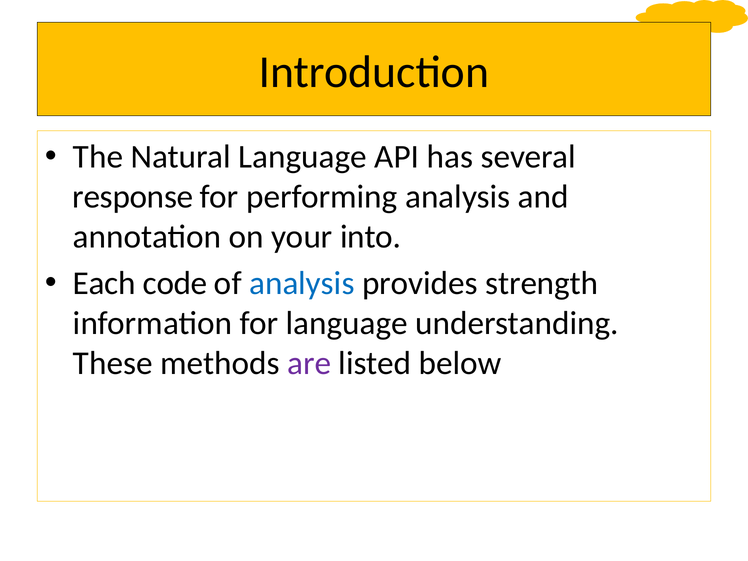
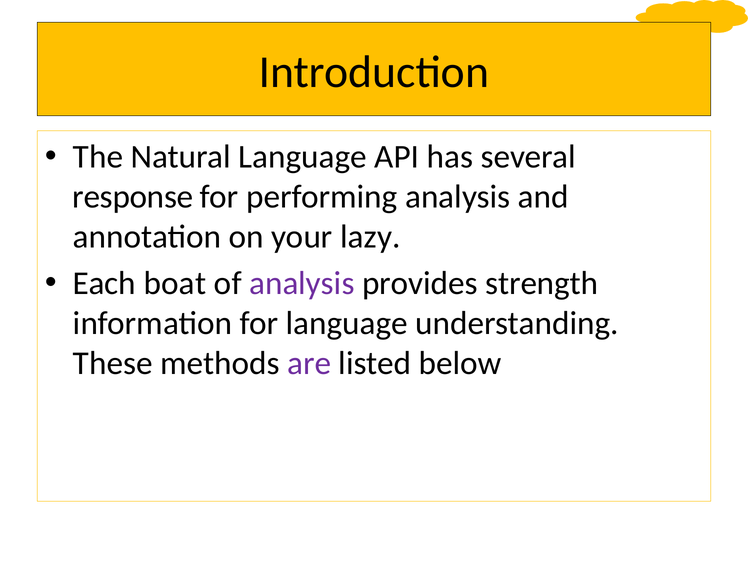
into: into -> lazy (370, 237)
code: code -> boat (175, 283)
analysis colour: blue -> purple (302, 283)
